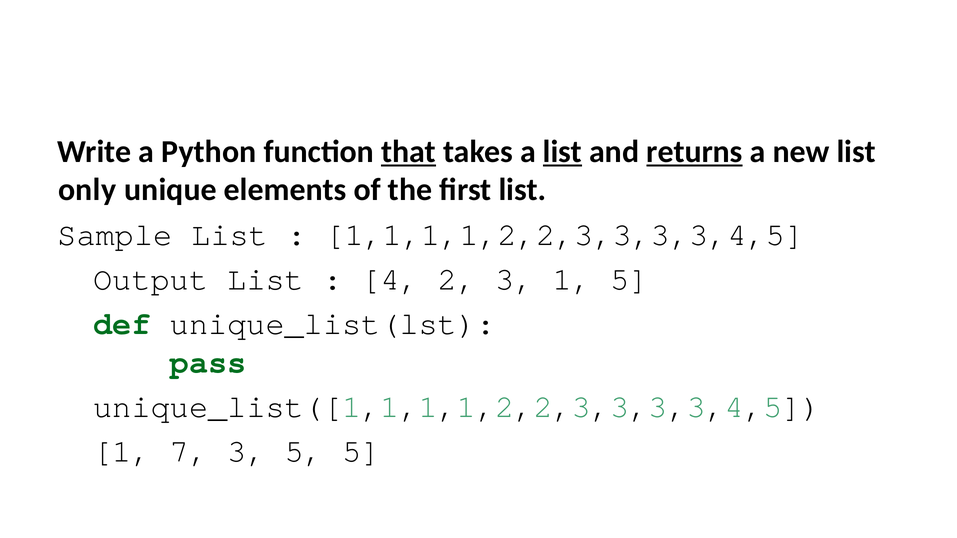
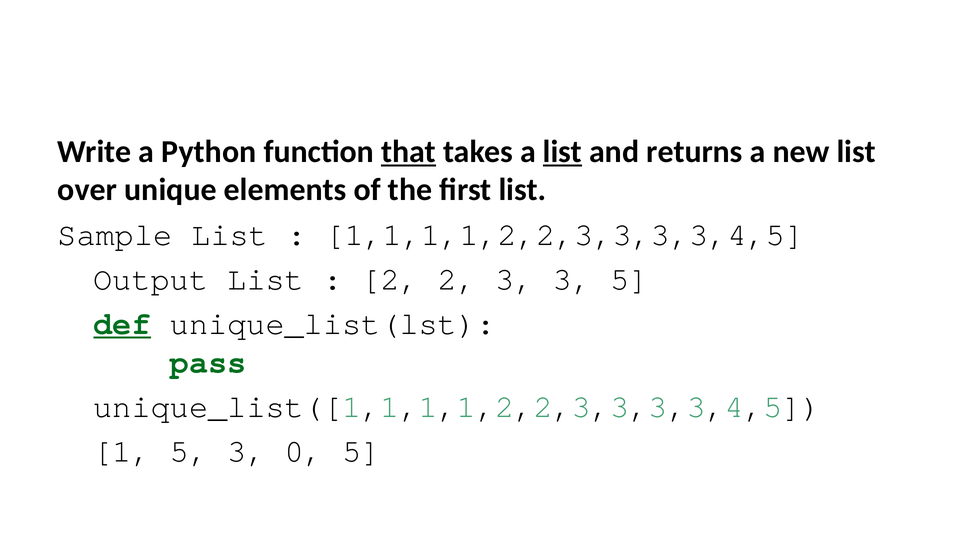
returns underline: present -> none (694, 152)
only: only -> over (87, 190)
4: 4 -> 2 (390, 279)
3 1: 1 -> 3 (572, 279)
def underline: none -> present (122, 324)
1 7: 7 -> 5 (189, 452)
3 5: 5 -> 0 (304, 452)
